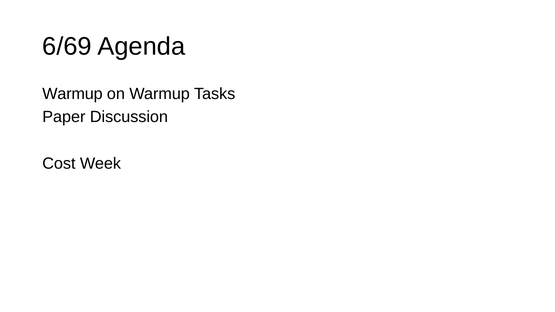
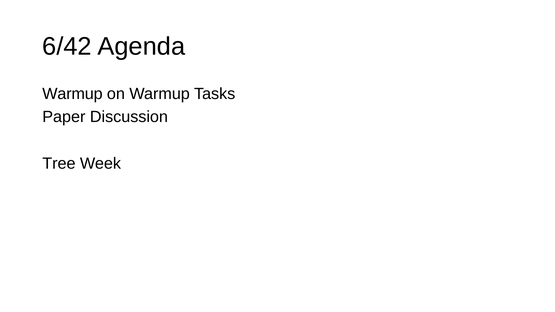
6/69: 6/69 -> 6/42 (67, 47)
Cost: Cost -> Tree (59, 163)
